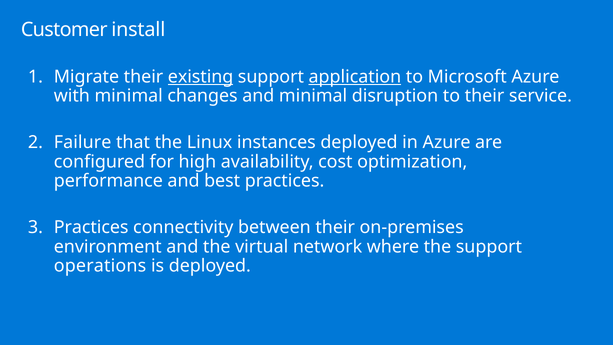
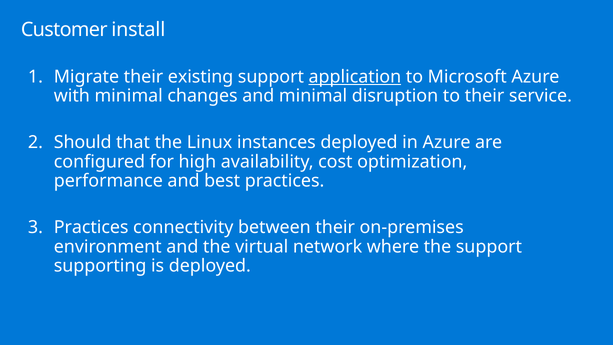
existing underline: present -> none (201, 77)
Failure: Failure -> Should (83, 142)
operations: operations -> supporting (100, 266)
